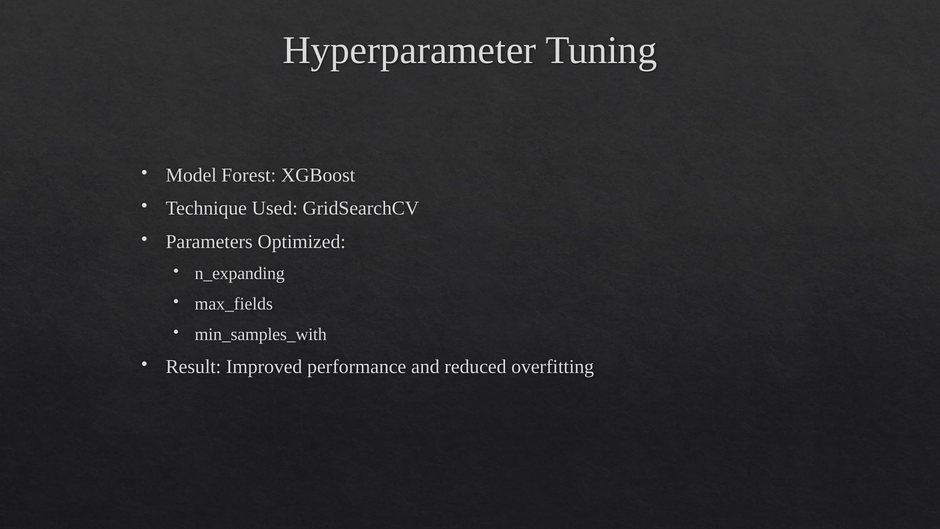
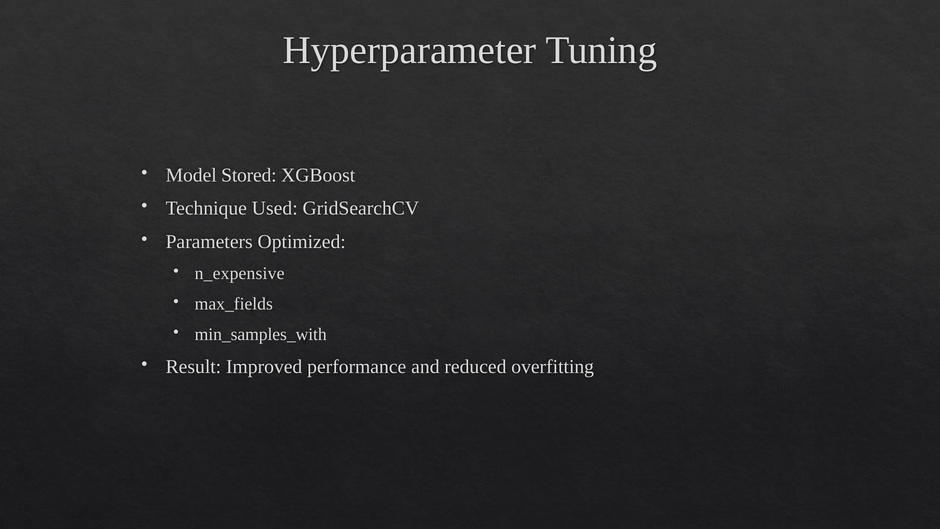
Forest: Forest -> Stored (249, 175)
n_expanding: n_expanding -> n_expensive (240, 273)
